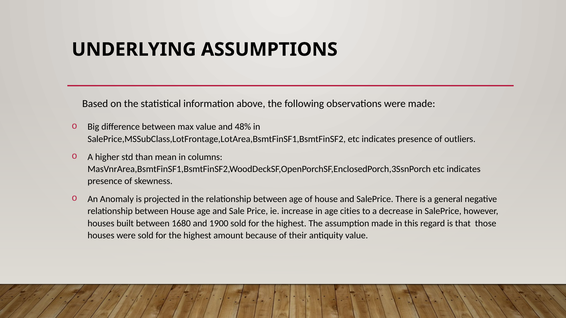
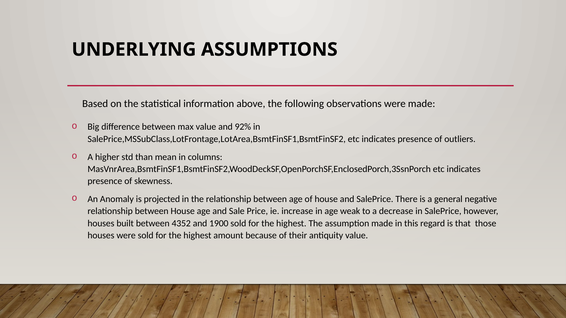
48%: 48% -> 92% (243, 127)
cities: cities -> weak (350, 211)
1680: 1680 -> 4352 (181, 224)
